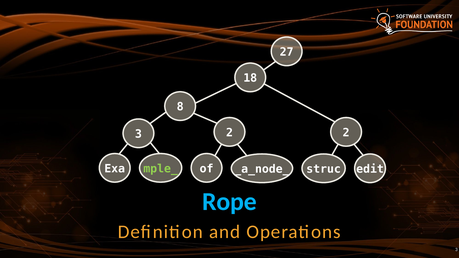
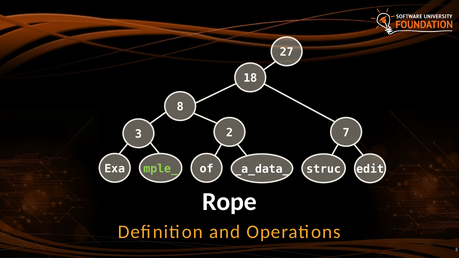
2 2: 2 -> 7 (346, 133)
_a_node_: _a_node_ -> _a_data_ (262, 169)
Rope colour: light blue -> white (230, 202)
